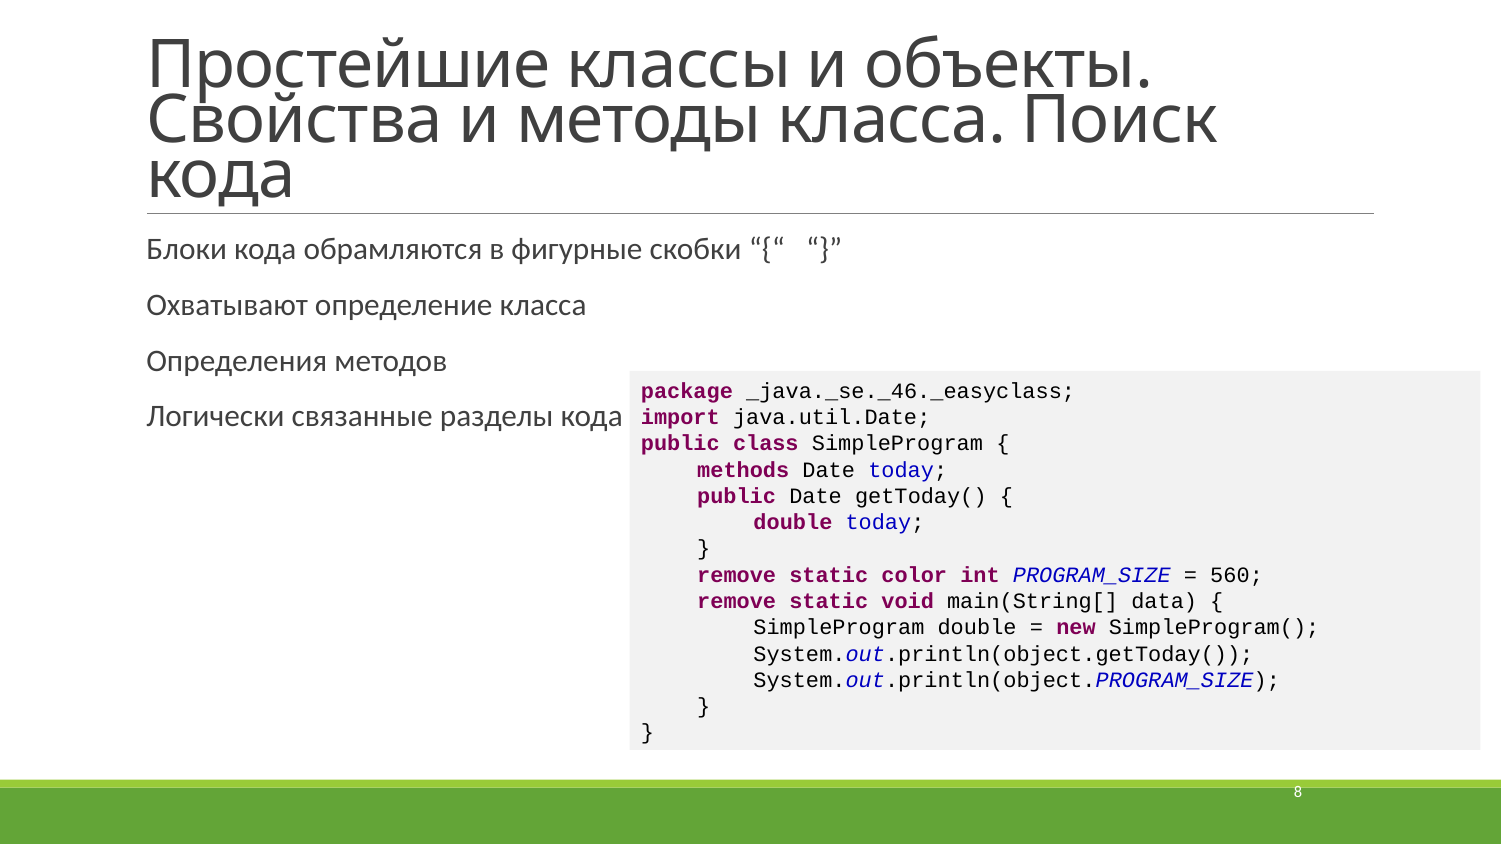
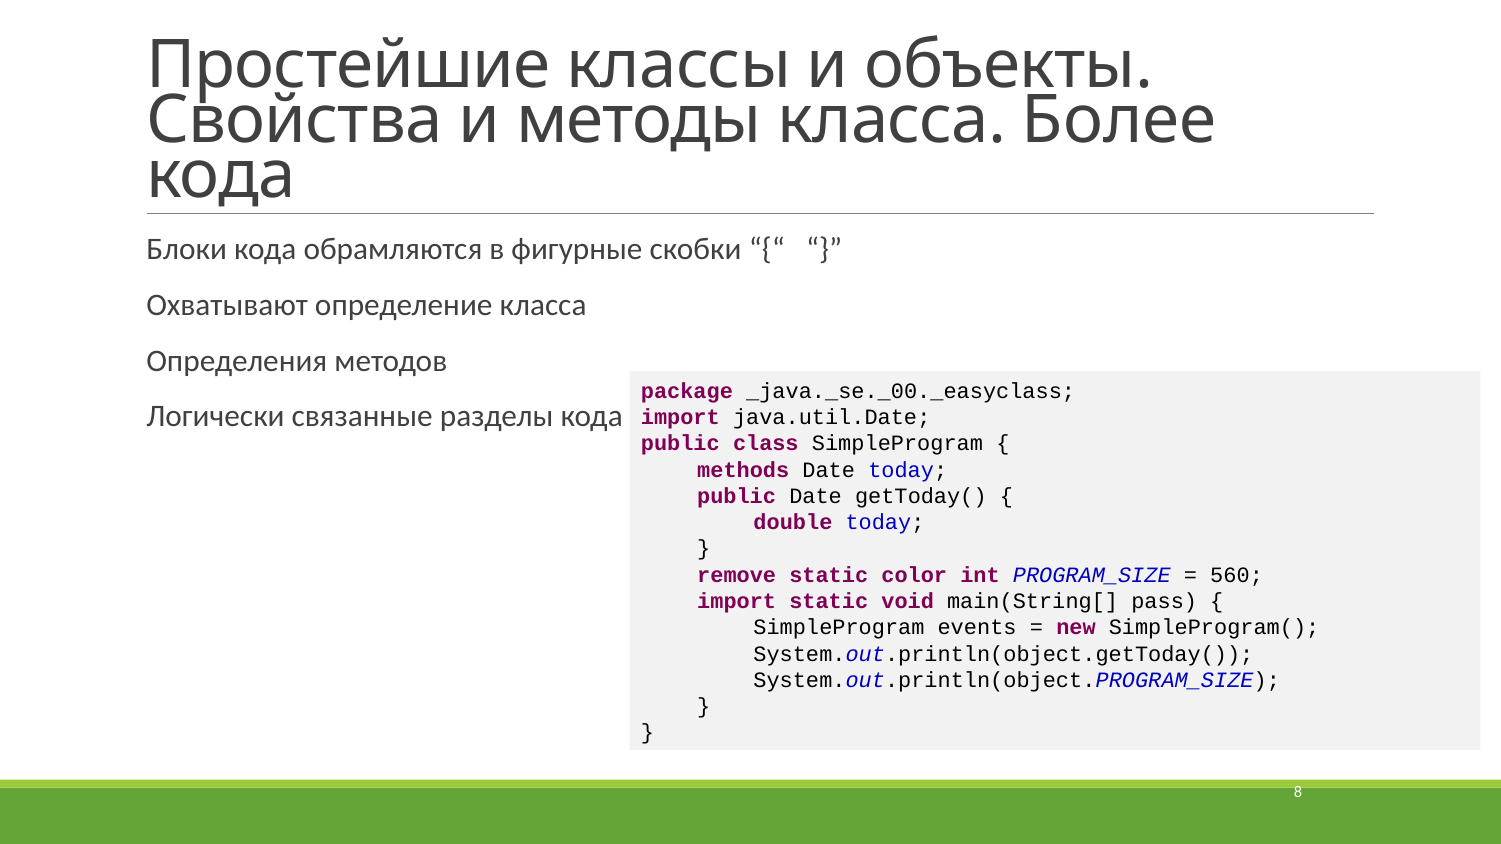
Поиск: Поиск -> Более (1119, 120)
_java._se._46._easyclass: _java._se._46._easyclass -> _java._se._00._easyclass (911, 391)
remove: remove -> import (737, 602)
data: data -> pass (1164, 602)
SimpleProgram double: double -> events (977, 628)
